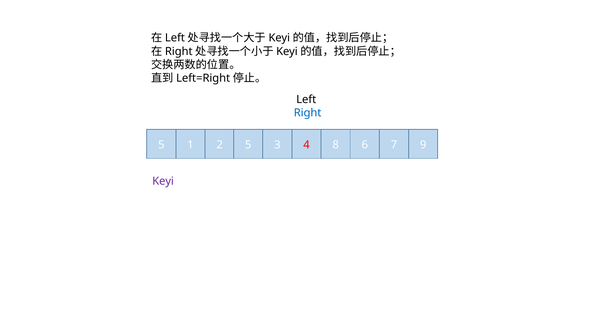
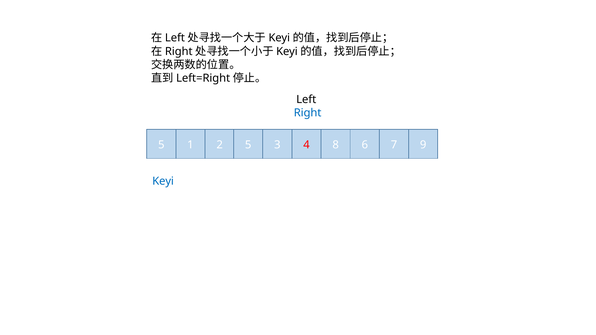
Keyi colour: purple -> blue (163, 181)
